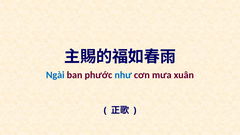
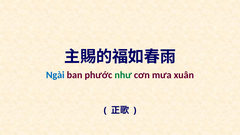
như colour: blue -> green (123, 75)
